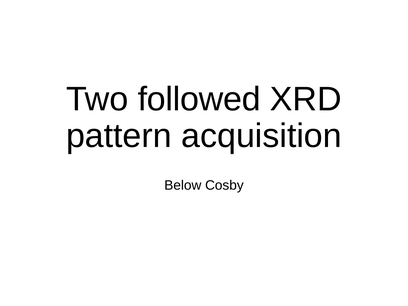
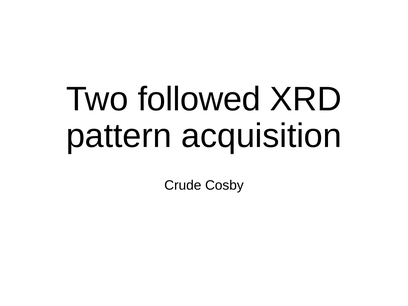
Below: Below -> Crude (183, 185)
